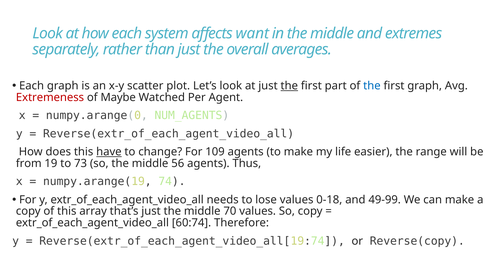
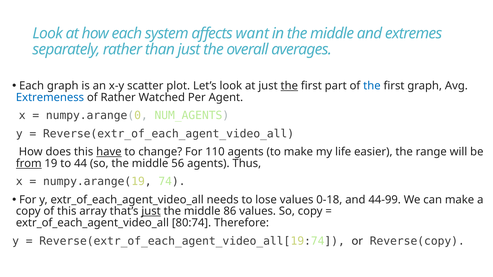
Extremeness colour: red -> blue (50, 98)
of Maybe: Maybe -> Rather (118, 98)
109: 109 -> 110 (215, 152)
from underline: none -> present (29, 164)
73: 73 -> 44 (81, 164)
49-99: 49-99 -> 44-99 (385, 200)
just underline: none -> present (151, 212)
70: 70 -> 86 (230, 212)
60:74: 60:74 -> 80:74 (192, 223)
